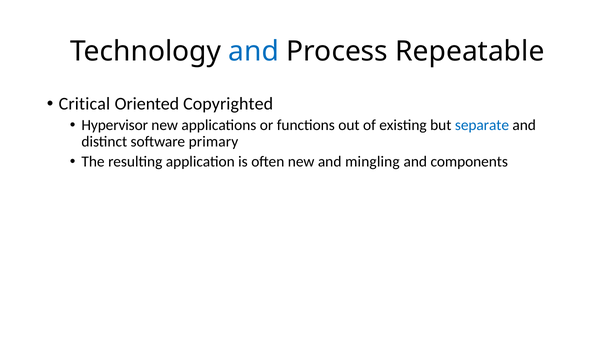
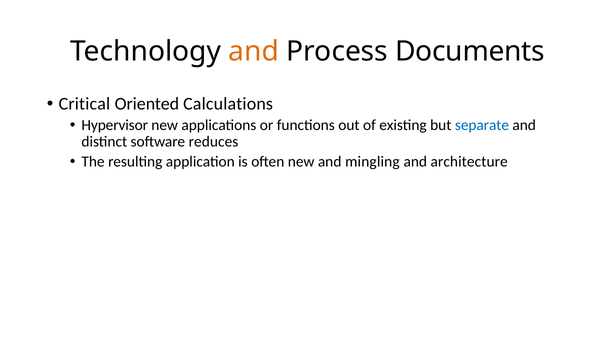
and colour: blue -> orange (254, 52)
Repeatable: Repeatable -> Documents (470, 52)
Copyrighted: Copyrighted -> Calculations (228, 104)
primary: primary -> reduces (213, 142)
components: components -> architecture (469, 162)
